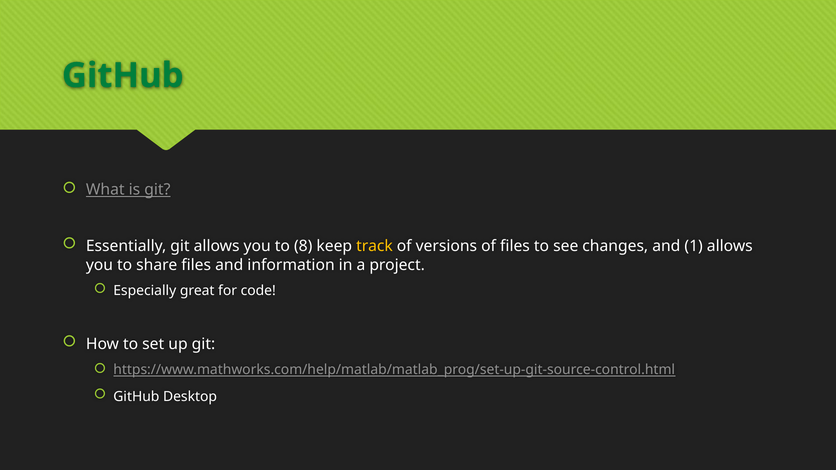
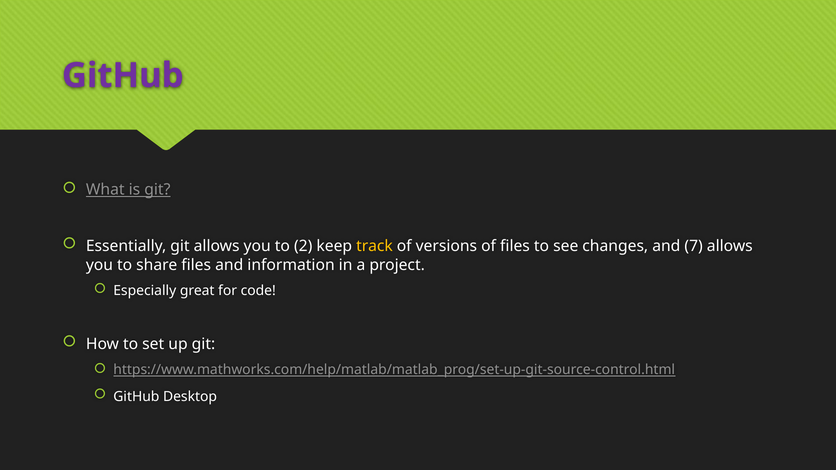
GitHub colour: green -> purple (123, 76)
8: 8 -> 2 (303, 246)
1: 1 -> 7 (694, 246)
